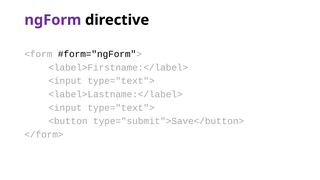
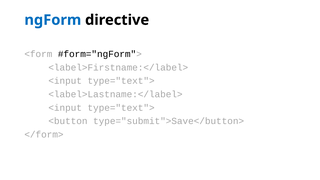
ngForm colour: purple -> blue (53, 20)
